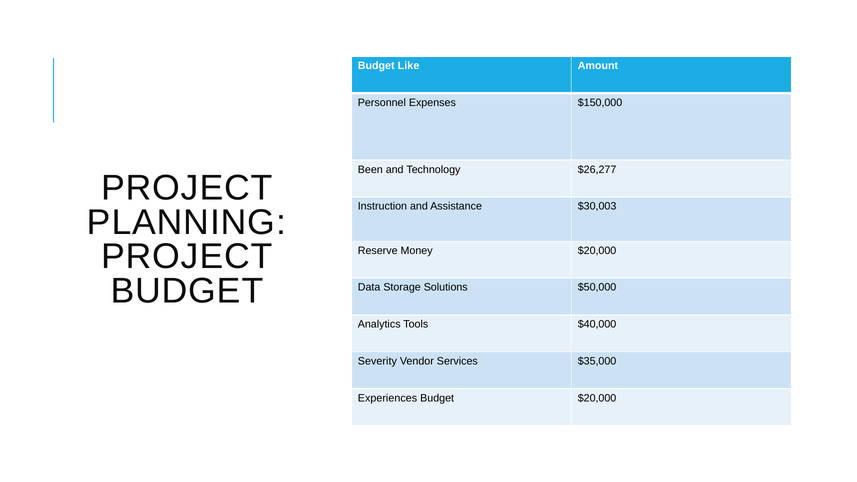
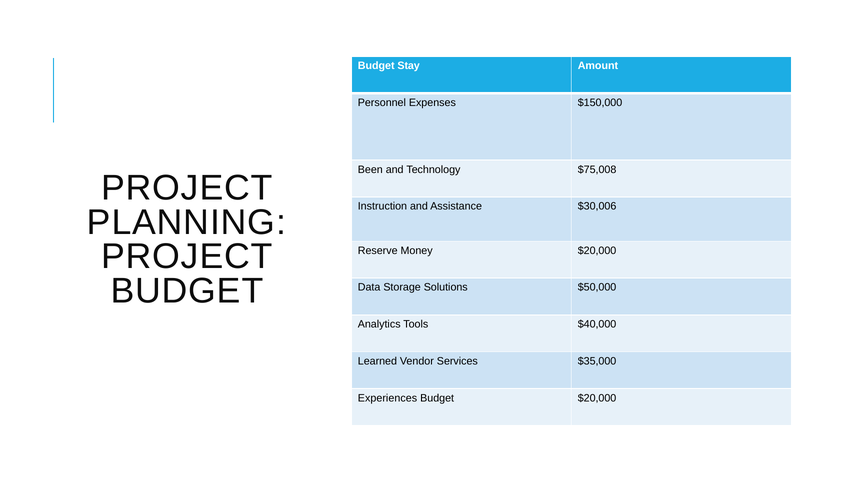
Like: Like -> Stay (409, 66)
$26,277: $26,277 -> $75,008 (597, 170)
$30,003: $30,003 -> $30,006 (597, 206)
Severity: Severity -> Learned (377, 361)
